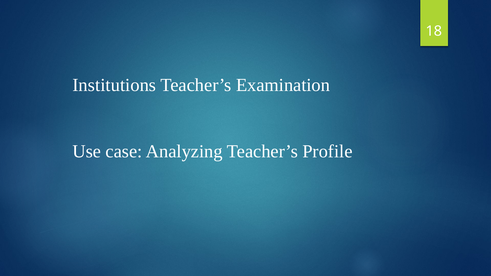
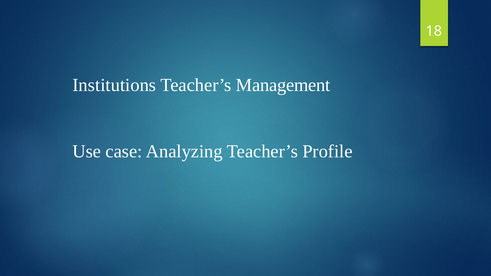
Examination: Examination -> Management (283, 85)
